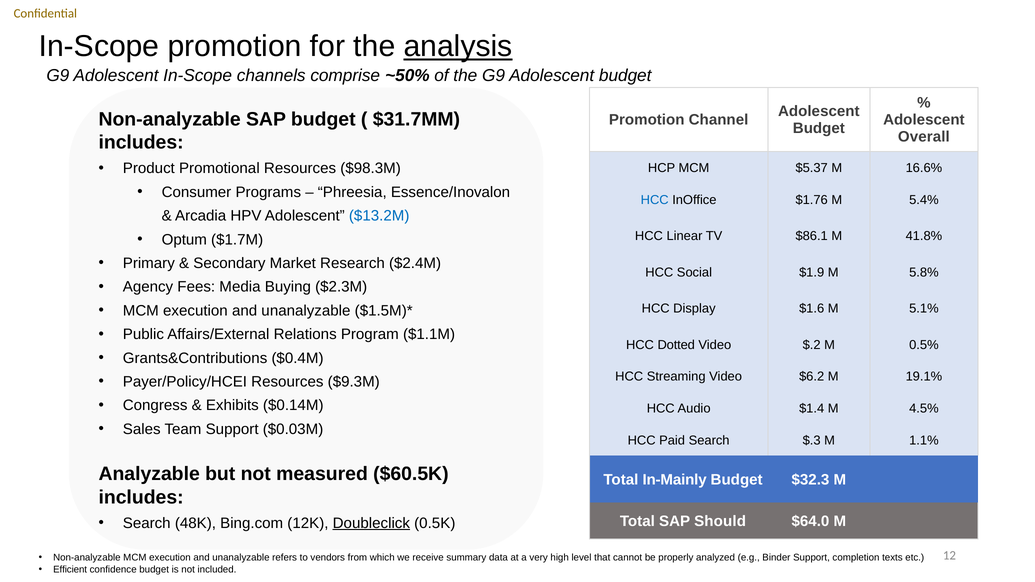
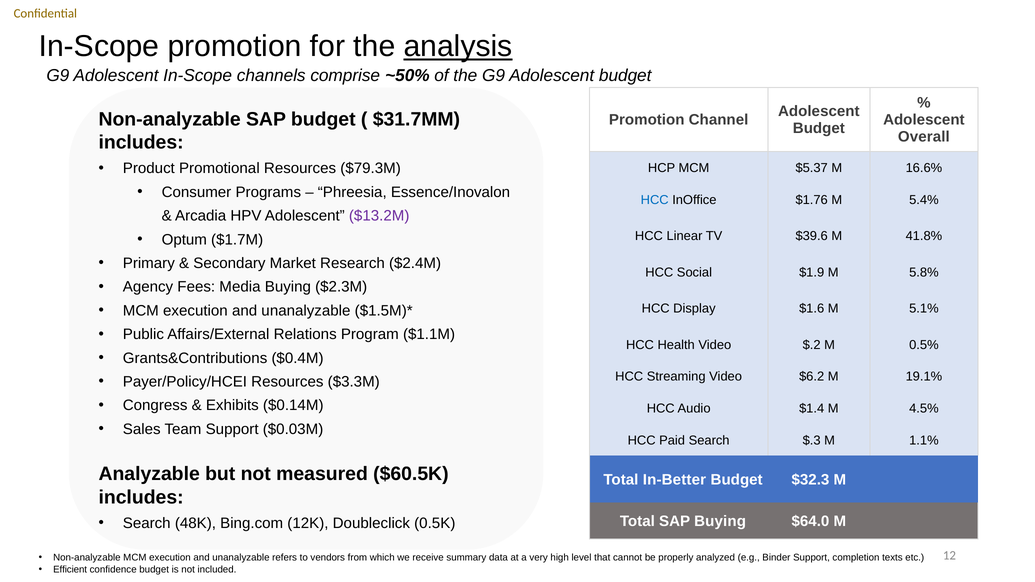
$98.3M: $98.3M -> $79.3M (371, 168)
$13.2M colour: blue -> purple (379, 216)
$86.1: $86.1 -> $39.6 (812, 236)
Dotted: Dotted -> Health (676, 345)
$9.3M: $9.3M -> $3.3M (354, 382)
In-Mainly: In-Mainly -> In-Better (674, 480)
SAP Should: Should -> Buying (720, 522)
Doubleclick underline: present -> none (371, 523)
